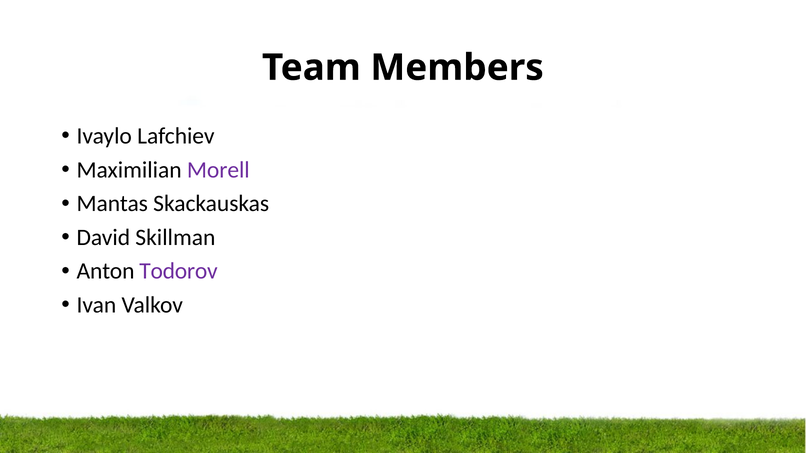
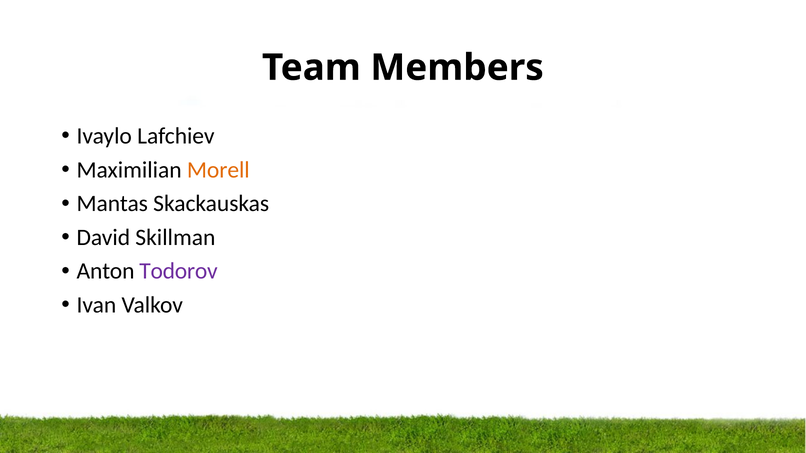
Morell colour: purple -> orange (218, 170)
